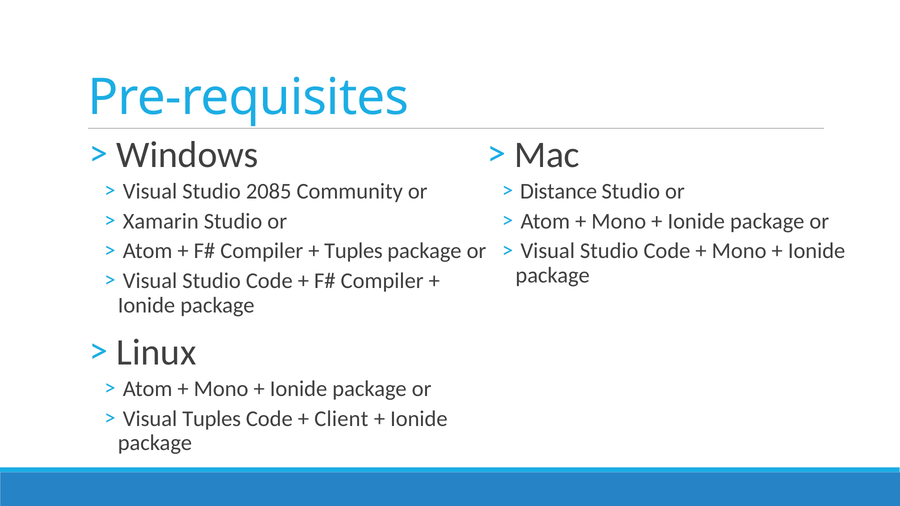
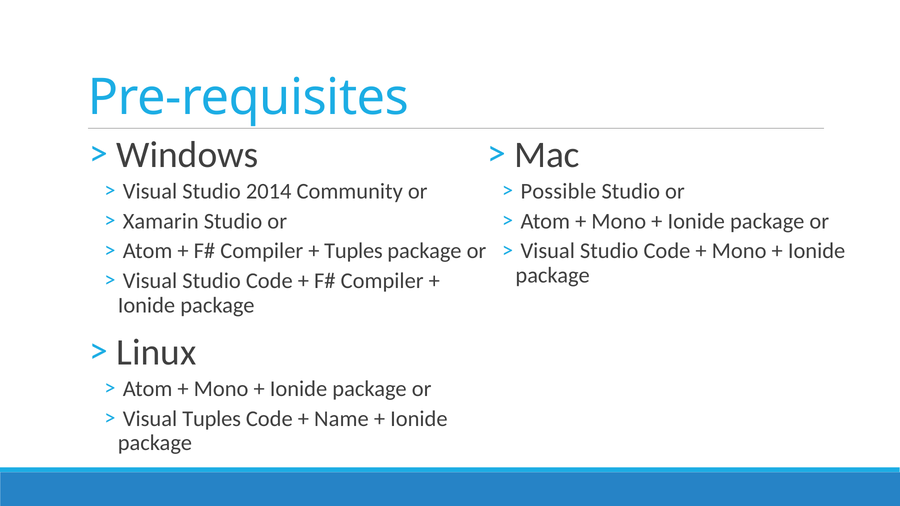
2085: 2085 -> 2014 (269, 191)
Distance: Distance -> Possible (558, 191)
Client: Client -> Name (341, 419)
